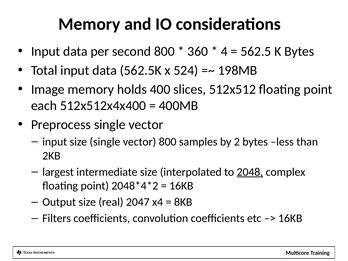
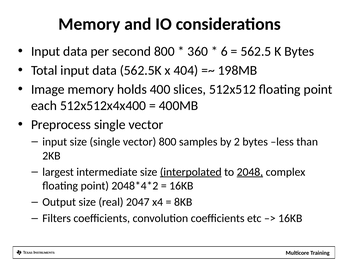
4: 4 -> 6 (224, 51)
524: 524 -> 404 (186, 70)
interpolated underline: none -> present (191, 172)
